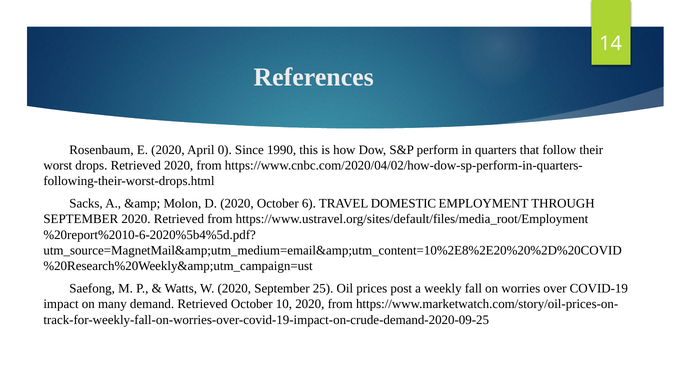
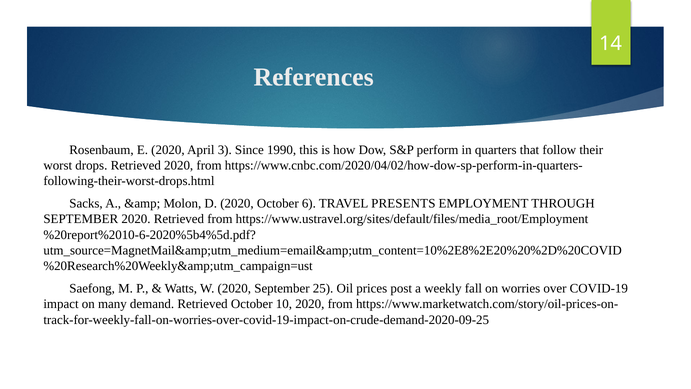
0: 0 -> 3 (225, 150)
DOMESTIC: DOMESTIC -> PRESENTS (403, 203)
